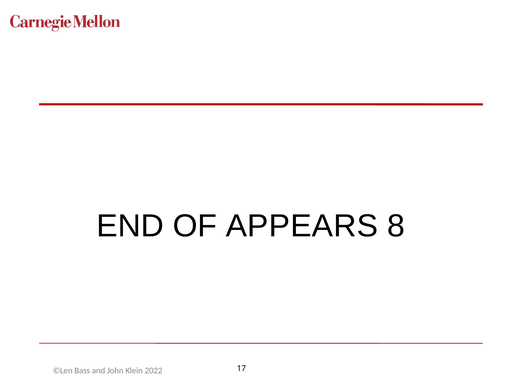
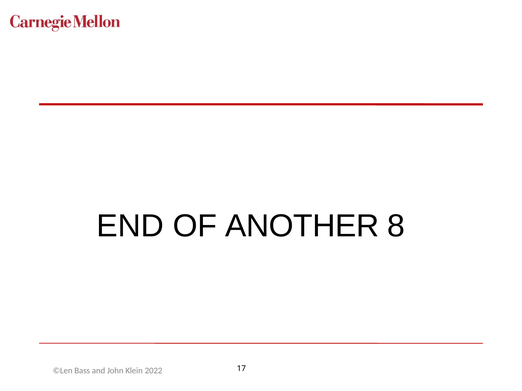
APPEARS: APPEARS -> ANOTHER (302, 226)
